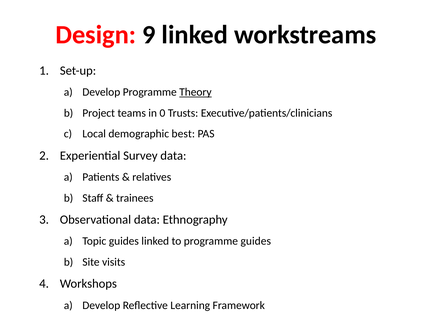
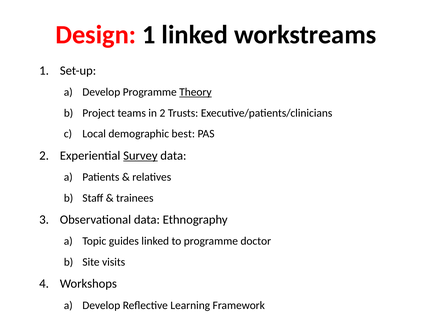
Design 9: 9 -> 1 (149, 35)
in 0: 0 -> 2 (162, 113)
Survey underline: none -> present (140, 156)
programme guides: guides -> doctor (256, 241)
